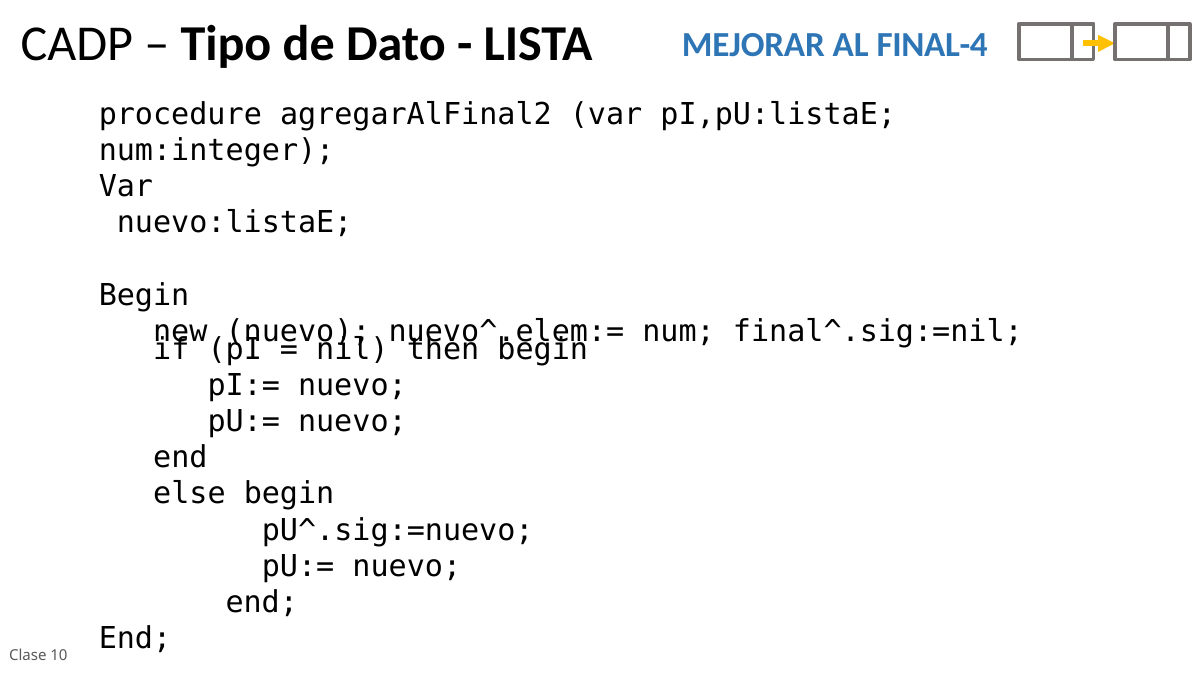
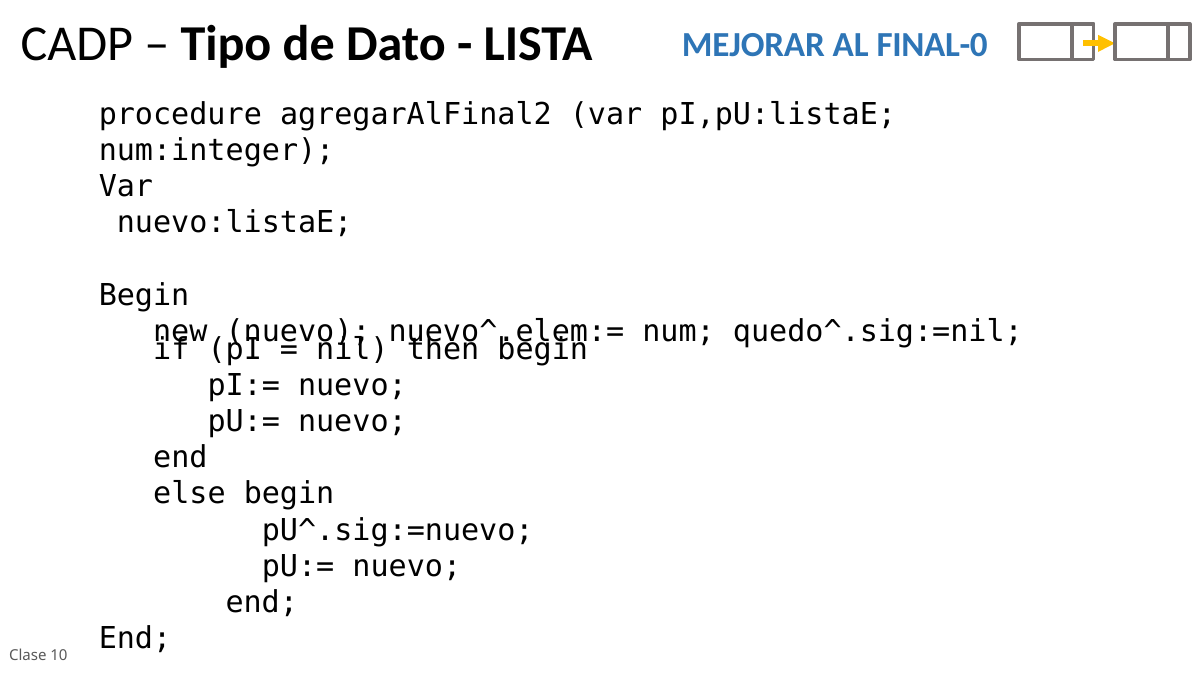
FINAL-4: FINAL-4 -> FINAL-0 (932, 45)
final^.sig:=nil: final^.sig:=nil -> quedo^.sig:=nil (878, 331)
